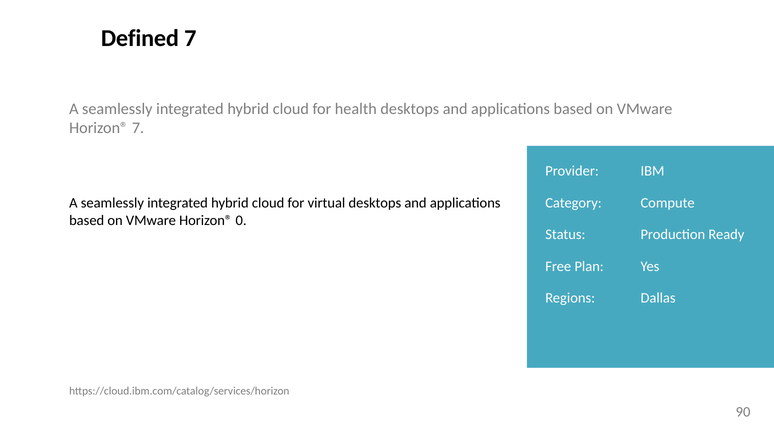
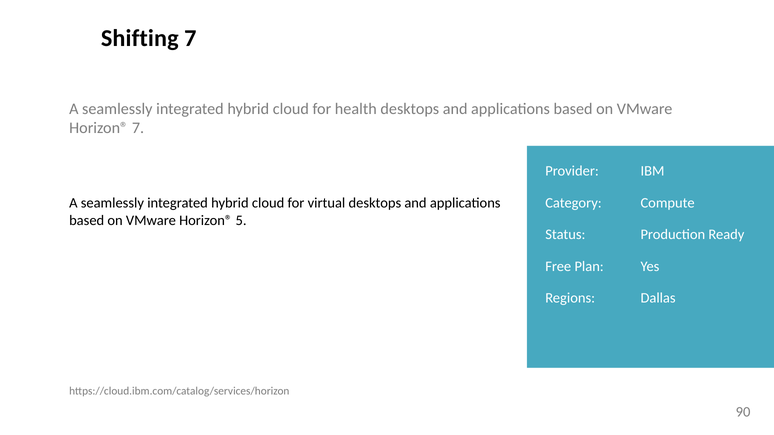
Defined: Defined -> Shifting (140, 38)
0: 0 -> 5 (241, 220)
